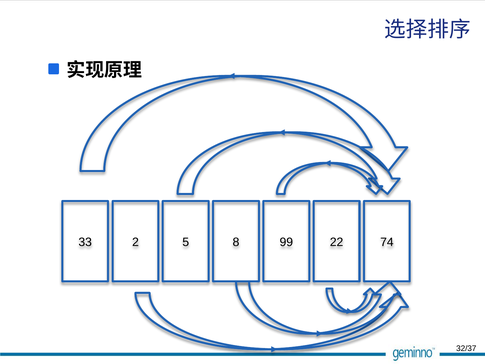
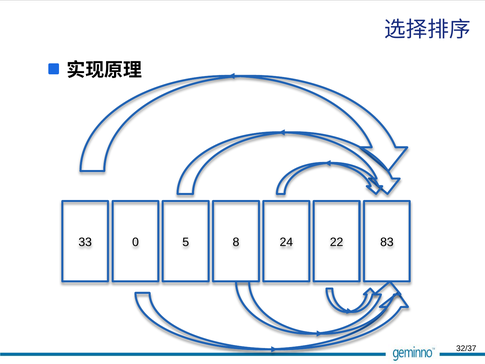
2: 2 -> 0 (135, 242)
99: 99 -> 24 (286, 242)
74: 74 -> 83 (387, 242)
